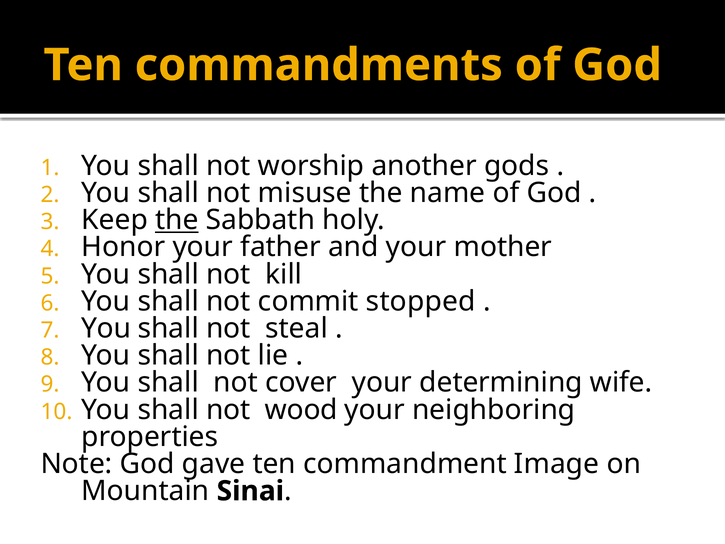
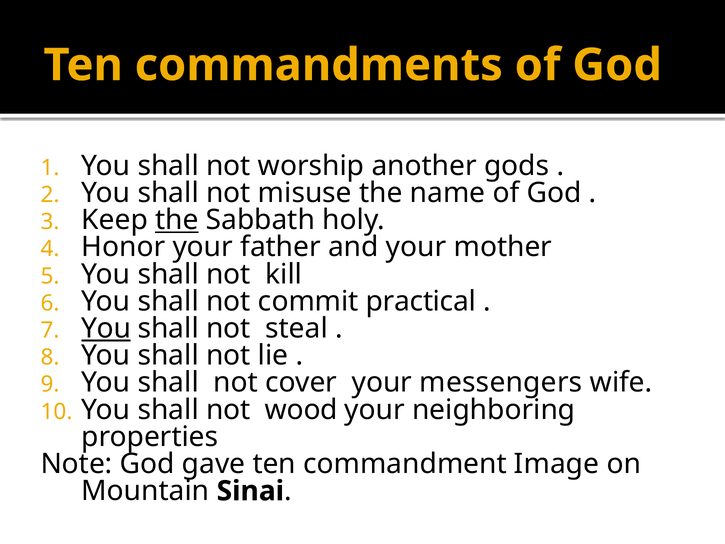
stopped: stopped -> practical (421, 301)
You underline: none -> present (106, 328)
determining: determining -> messengers (501, 382)
